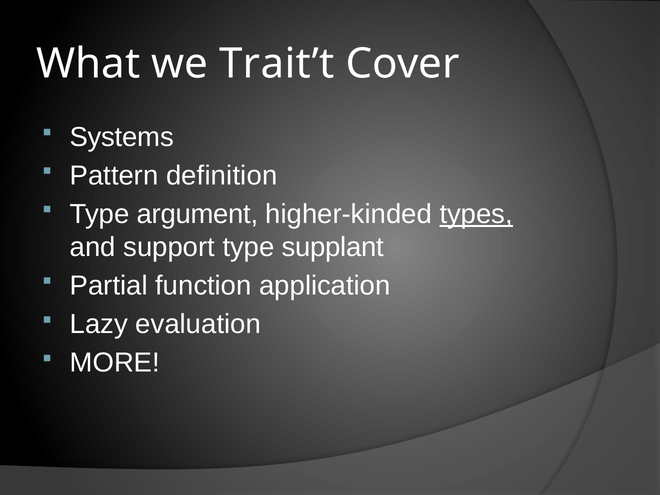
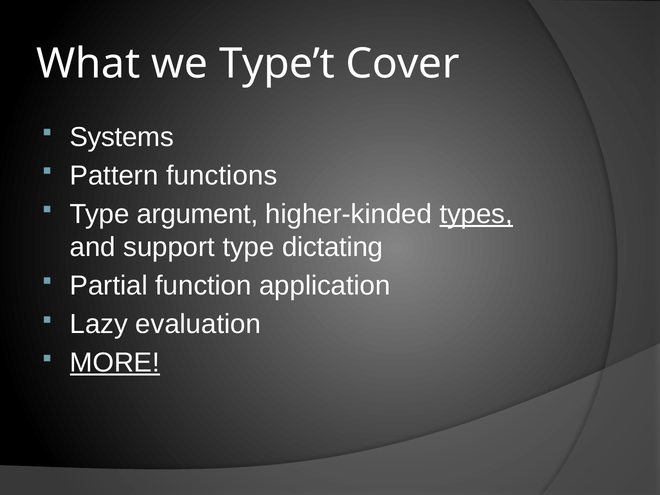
Trait’t: Trait’t -> Type’t (277, 64)
definition: definition -> functions (222, 176)
supplant: supplant -> dictating (333, 247)
MORE underline: none -> present (115, 363)
